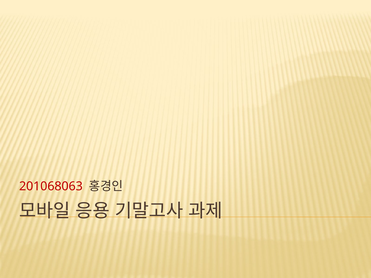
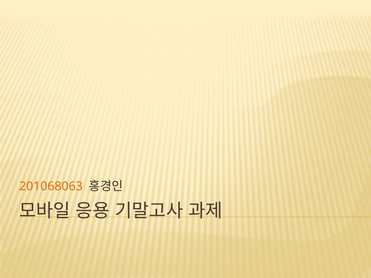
201068063 colour: red -> orange (51, 186)
